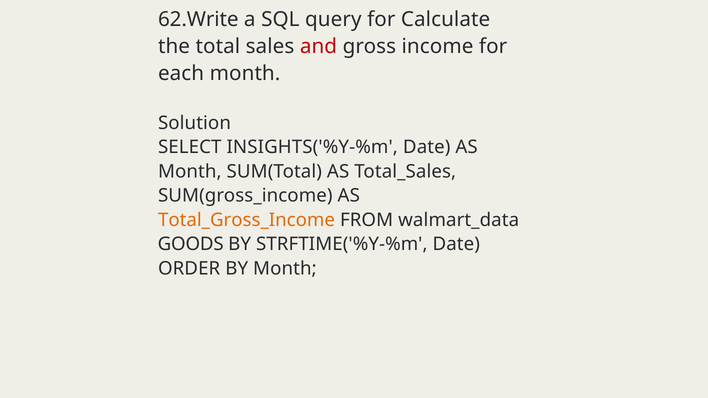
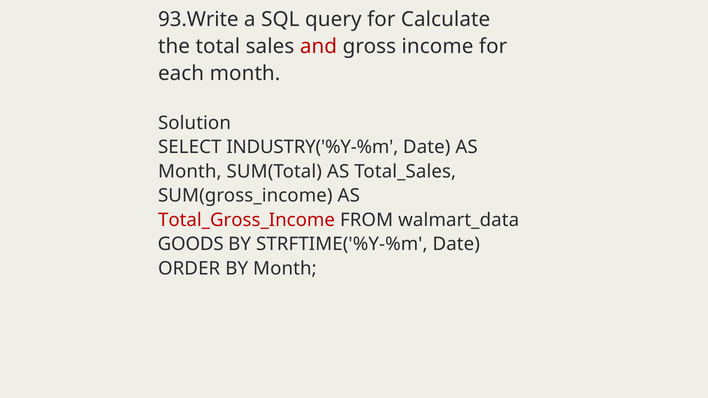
62.Write: 62.Write -> 93.Write (198, 20)
INSIGHTS('%Y-%m: INSIGHTS('%Y-%m -> INDUSTRY('%Y-%m (312, 147)
Total_Gross_Income colour: orange -> red (246, 220)
